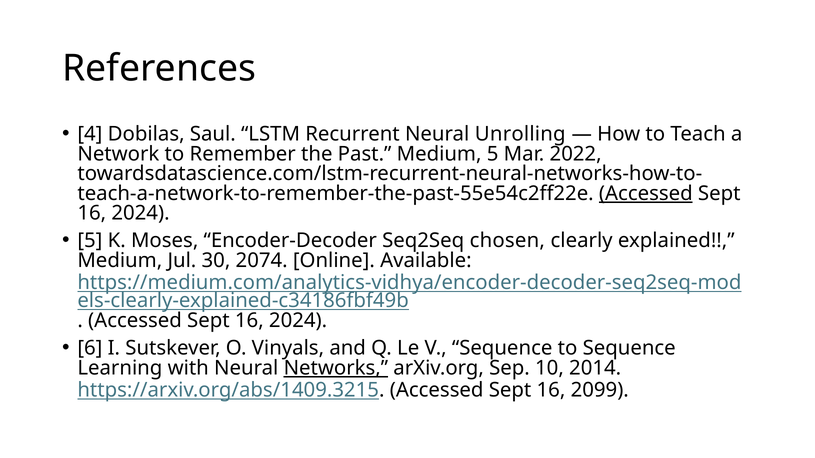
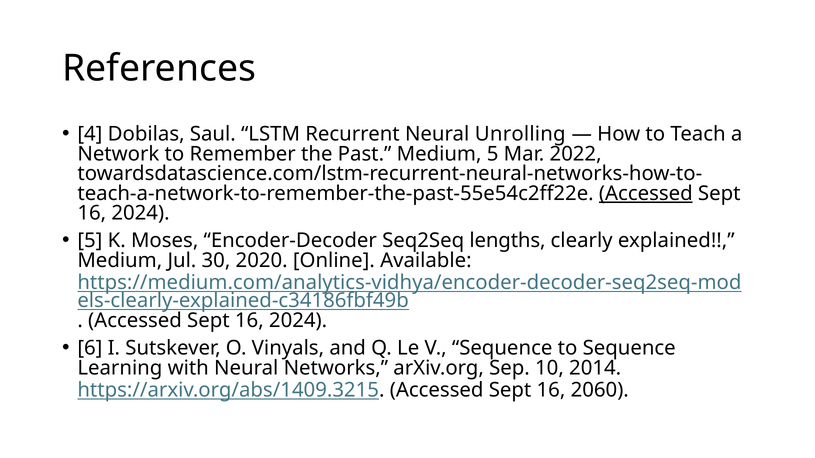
chosen: chosen -> lengths (507, 241)
2074: 2074 -> 2020 (262, 261)
Networks underline: present -> none (336, 368)
2099: 2099 -> 2060 (600, 390)
